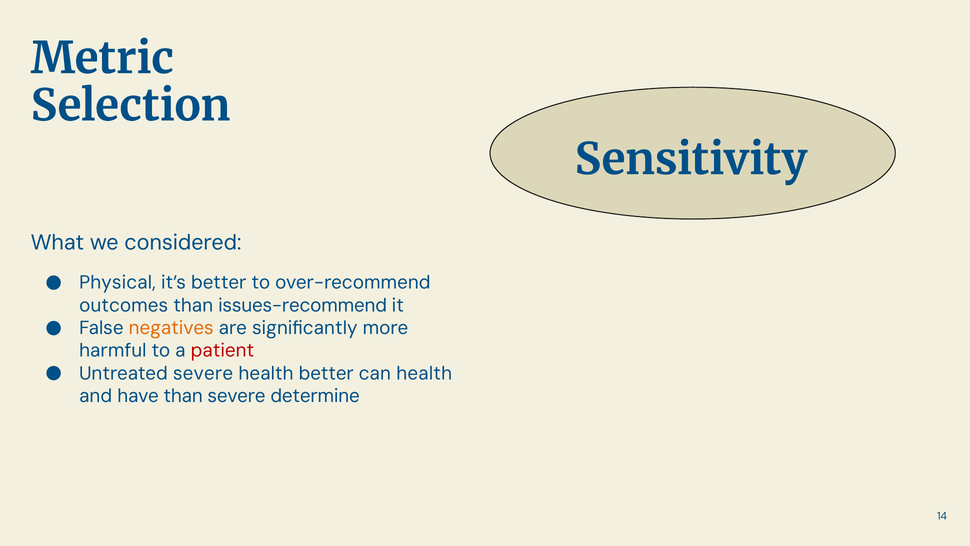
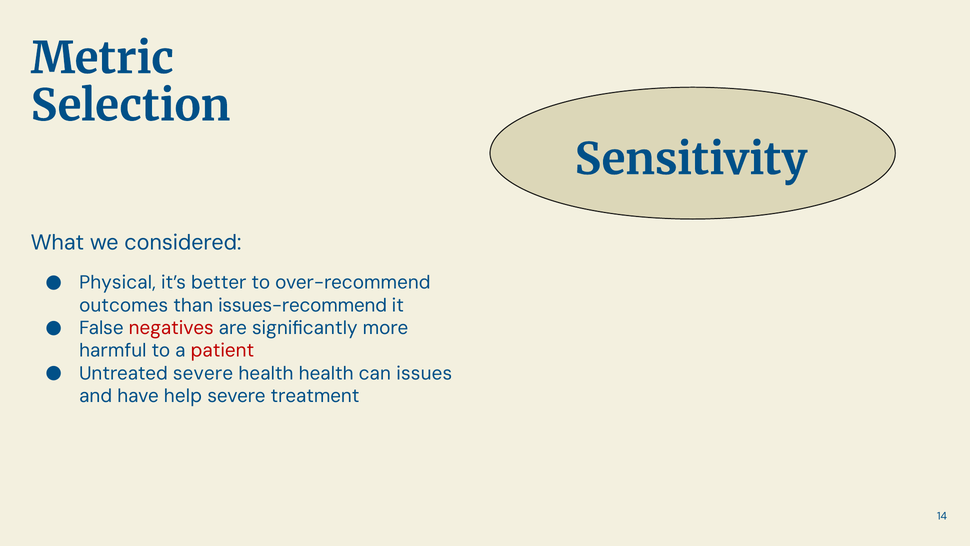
negatives colour: orange -> red (171, 328)
health better: better -> health (326, 373)
can health: health -> issues (424, 373)
have than: than -> help (183, 396)
determine: determine -> treatment (315, 396)
